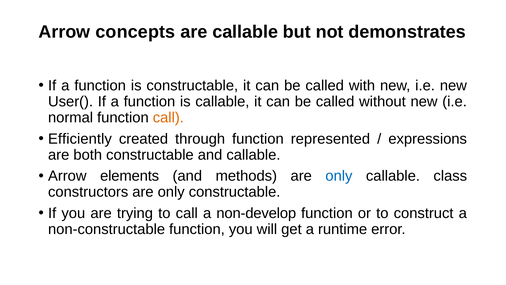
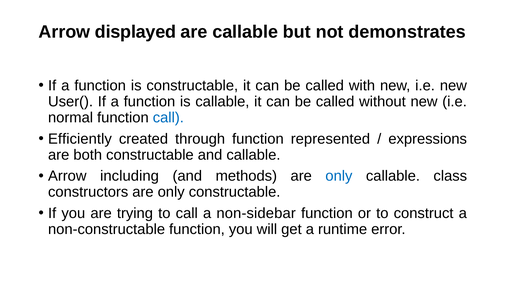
concepts: concepts -> displayed (136, 32)
call colour: orange -> blue (168, 117)
elements: elements -> including (130, 176)
non-develop: non-develop -> non-sidebar (256, 213)
